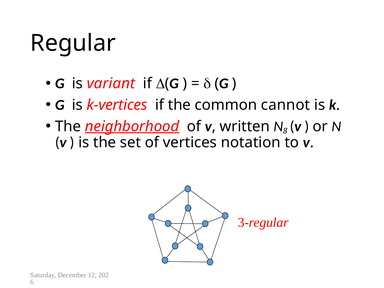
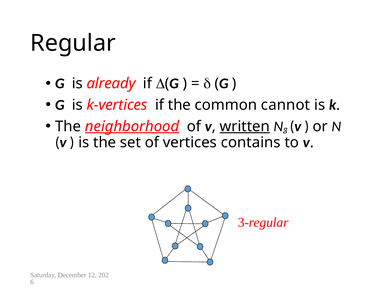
variant: variant -> already (111, 83)
written underline: none -> present (245, 126)
notation: notation -> contains (251, 142)
